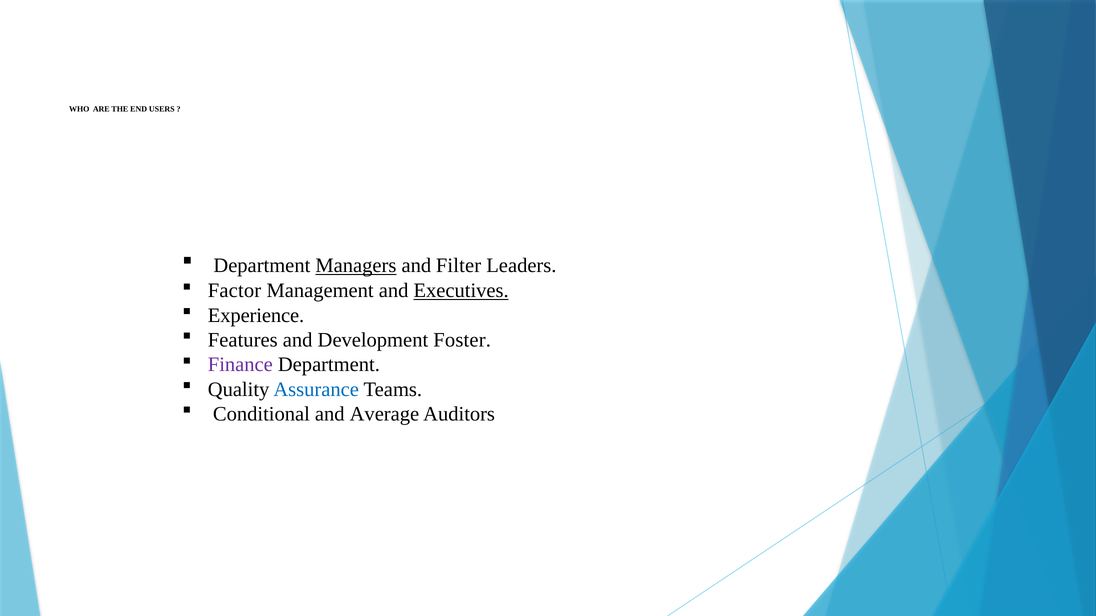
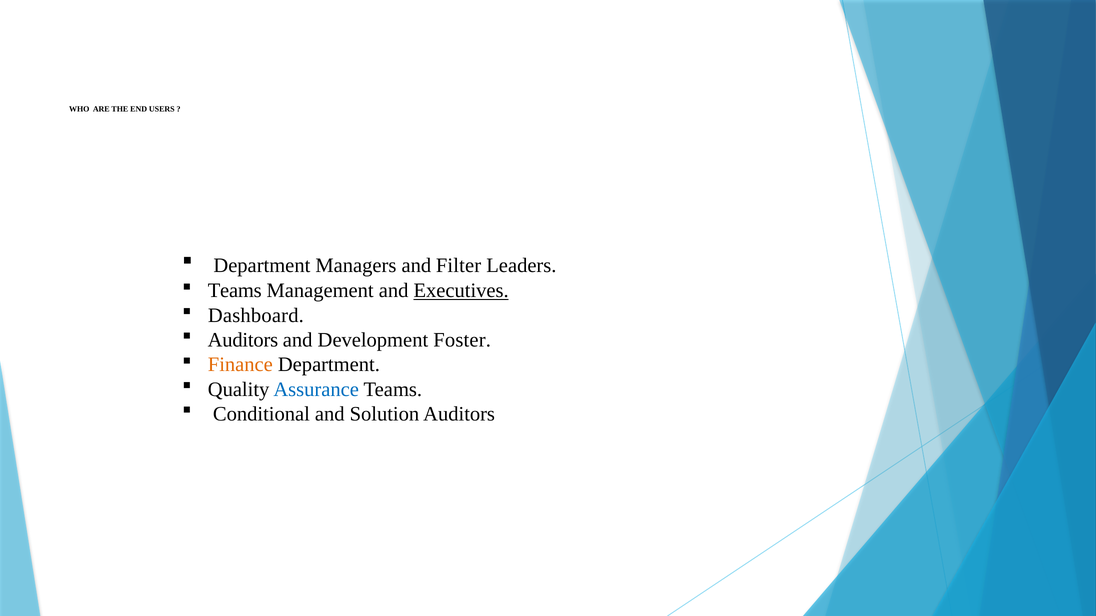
Managers underline: present -> none (356, 266)
Factor: Factor -> Teams (235, 291)
Experience: Experience -> Dashboard (256, 316)
Features: Features -> Auditors (243, 340)
Finance colour: purple -> orange (240, 365)
Average: Average -> Solution (384, 414)
